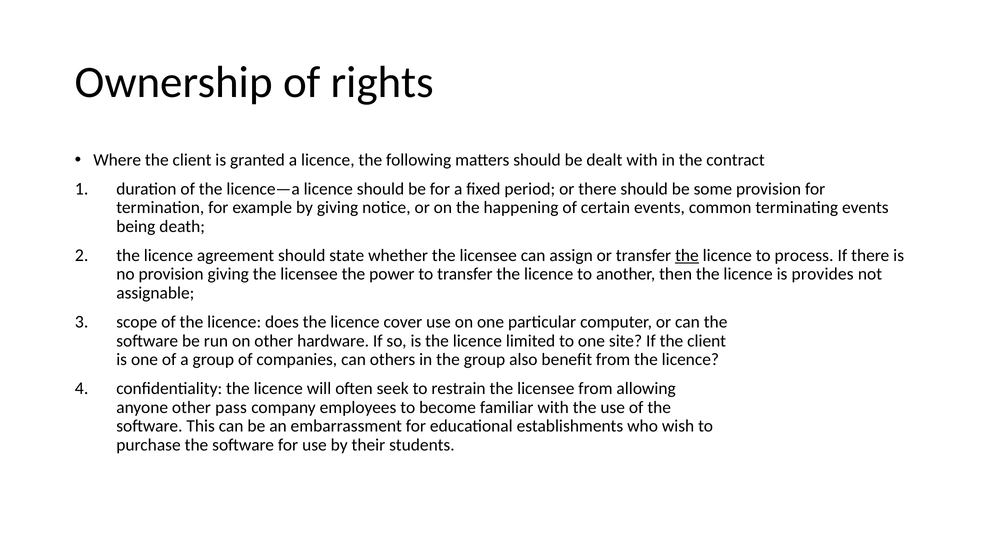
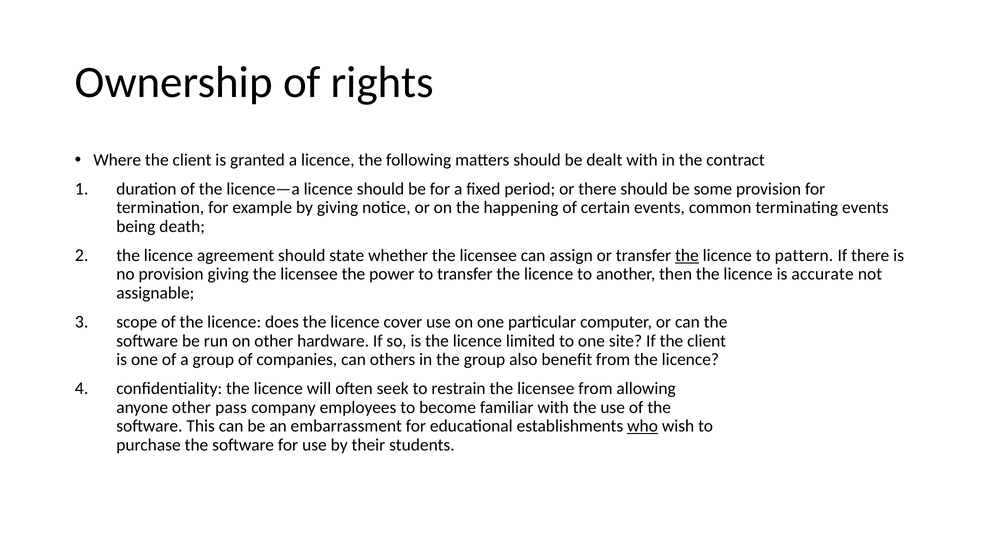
process: process -> pattern (804, 256)
provides: provides -> accurate (823, 274)
who underline: none -> present (643, 426)
